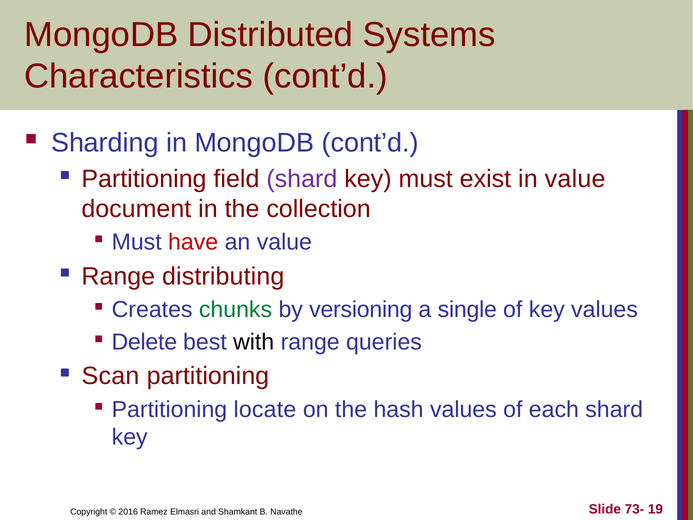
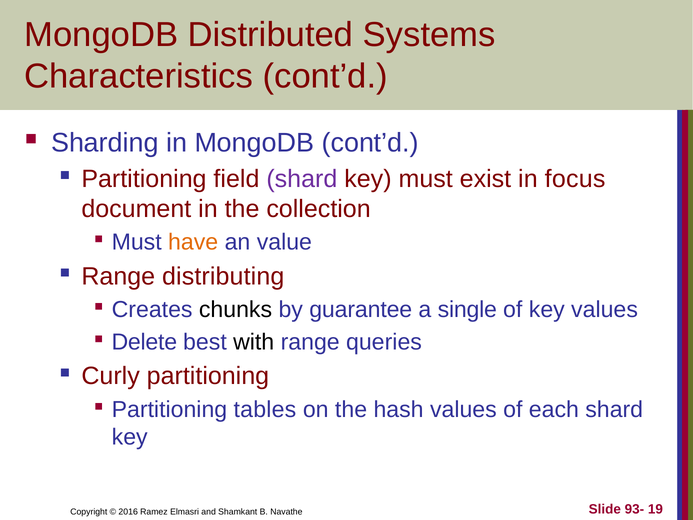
in value: value -> focus (575, 179)
have colour: red -> orange (193, 242)
chunks colour: green -> black (235, 310)
versioning: versioning -> guarantee (361, 310)
Scan: Scan -> Curly (111, 376)
locate: locate -> tables (265, 409)
73-: 73- -> 93- (634, 509)
